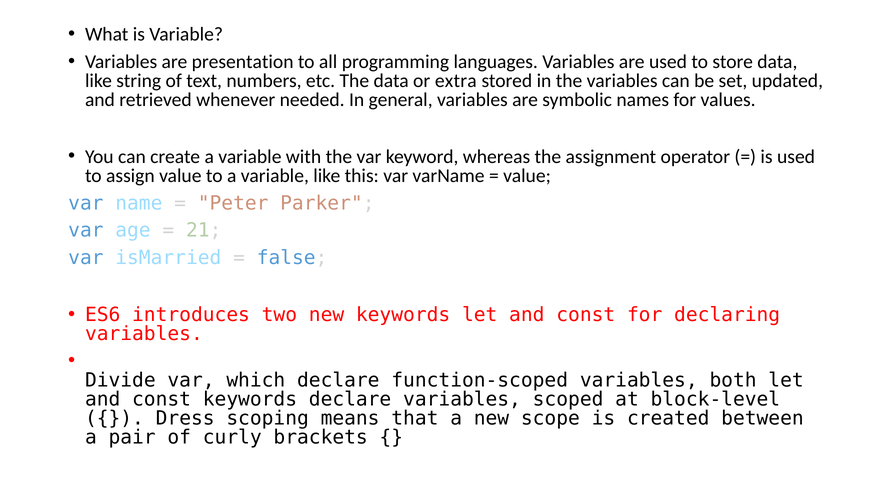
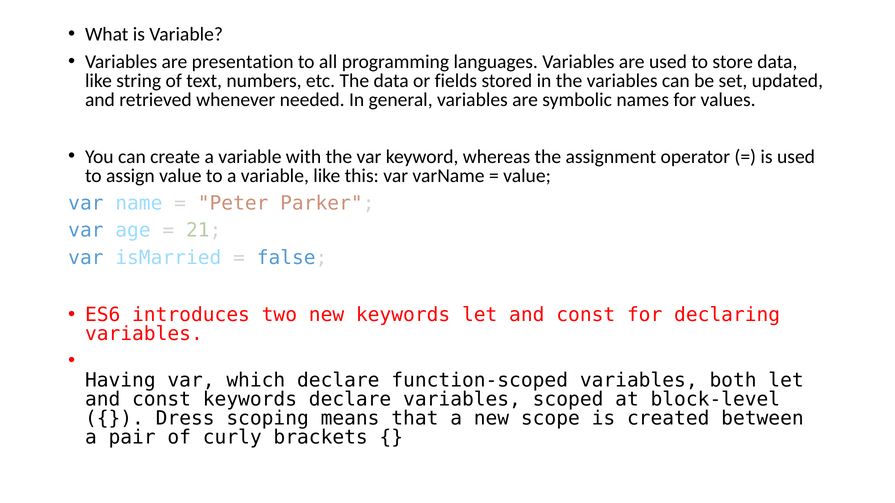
extra: extra -> fields (456, 81)
Divide: Divide -> Having (120, 381)
